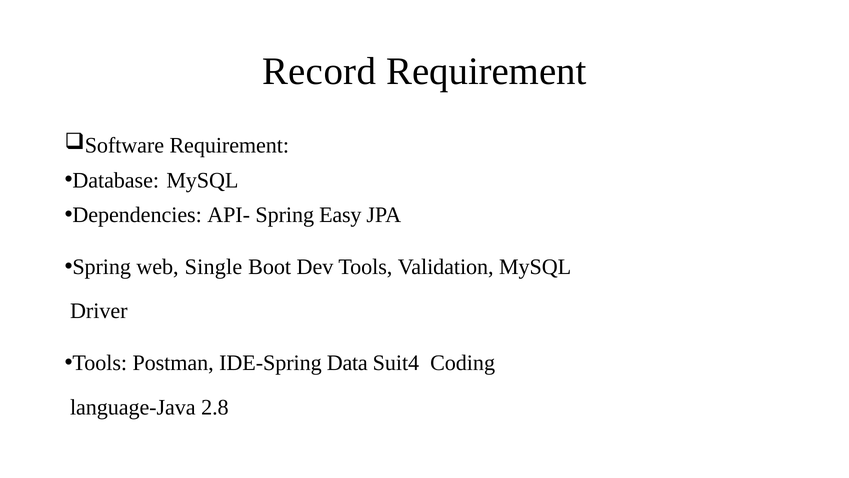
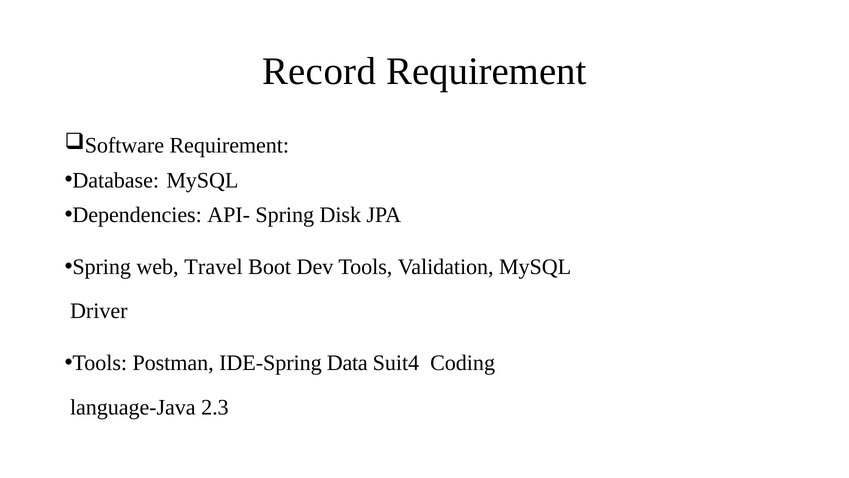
Easy: Easy -> Disk (340, 215)
Single: Single -> Travel (213, 267)
2.8: 2.8 -> 2.3 (215, 407)
